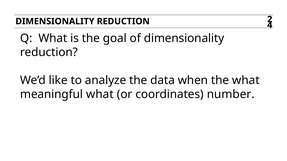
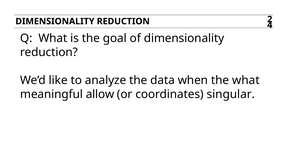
meaningful what: what -> allow (100, 94)
number: number -> singular (231, 94)
